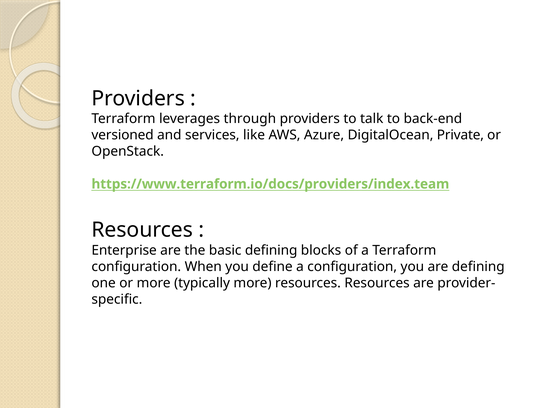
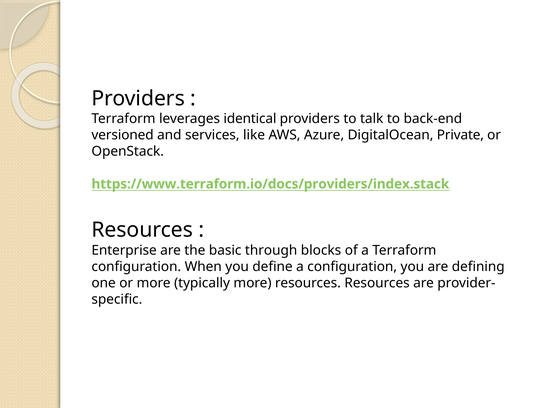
through: through -> identical (250, 119)
https://www.terraform.io/docs/providers/index.team: https://www.terraform.io/docs/providers/index.team -> https://www.terraform.io/docs/providers/index.stack (270, 184)
basic defining: defining -> through (271, 250)
